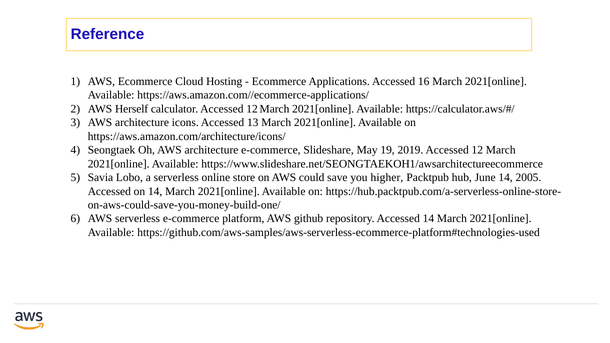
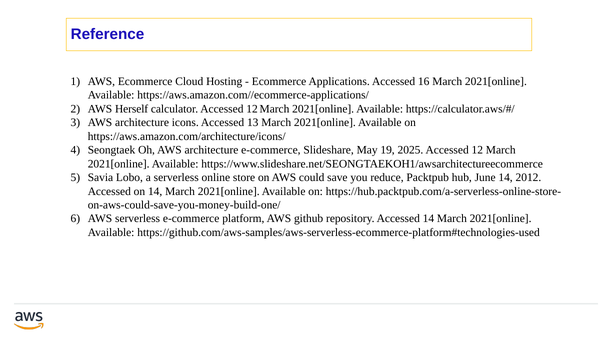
2019: 2019 -> 2025 (410, 150)
higher: higher -> reduce (387, 178)
2005: 2005 -> 2012 (528, 178)
